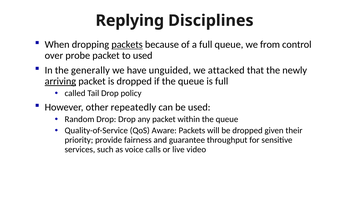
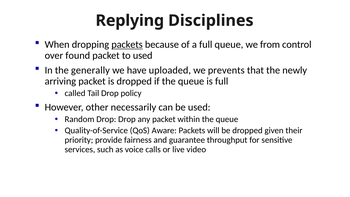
probe: probe -> found (78, 56)
unguided: unguided -> uploaded (170, 70)
attacked: attacked -> prevents (226, 70)
arriving underline: present -> none (60, 81)
repeatedly: repeatedly -> necessarily (133, 107)
